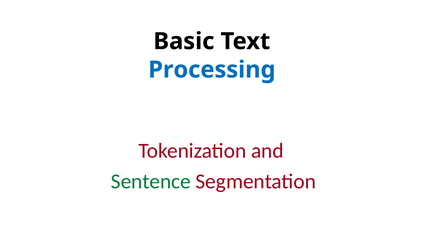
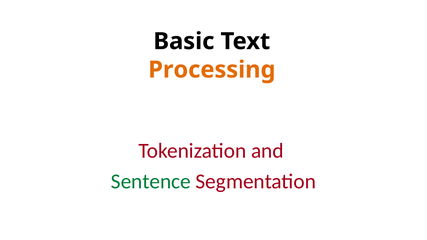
Processing colour: blue -> orange (212, 70)
